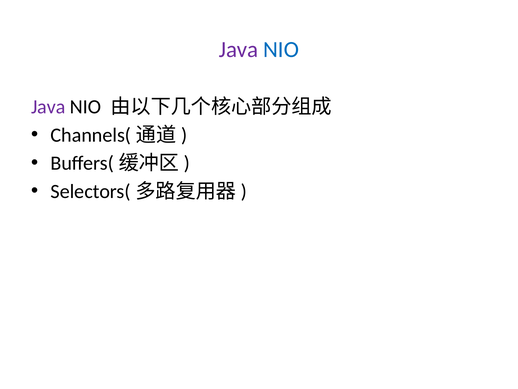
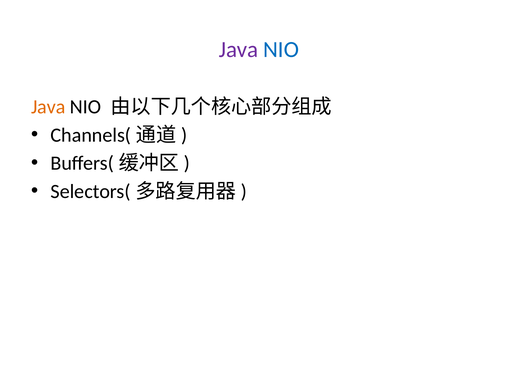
Java colour: purple -> orange (48, 107)
